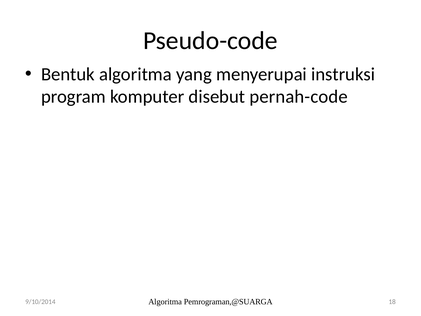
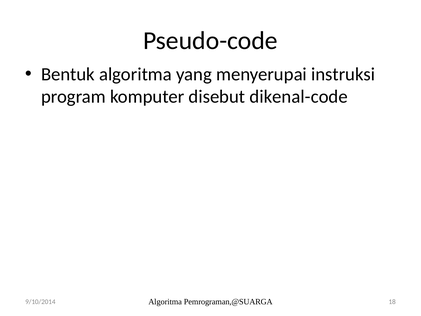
pernah-code: pernah-code -> dikenal-code (299, 97)
